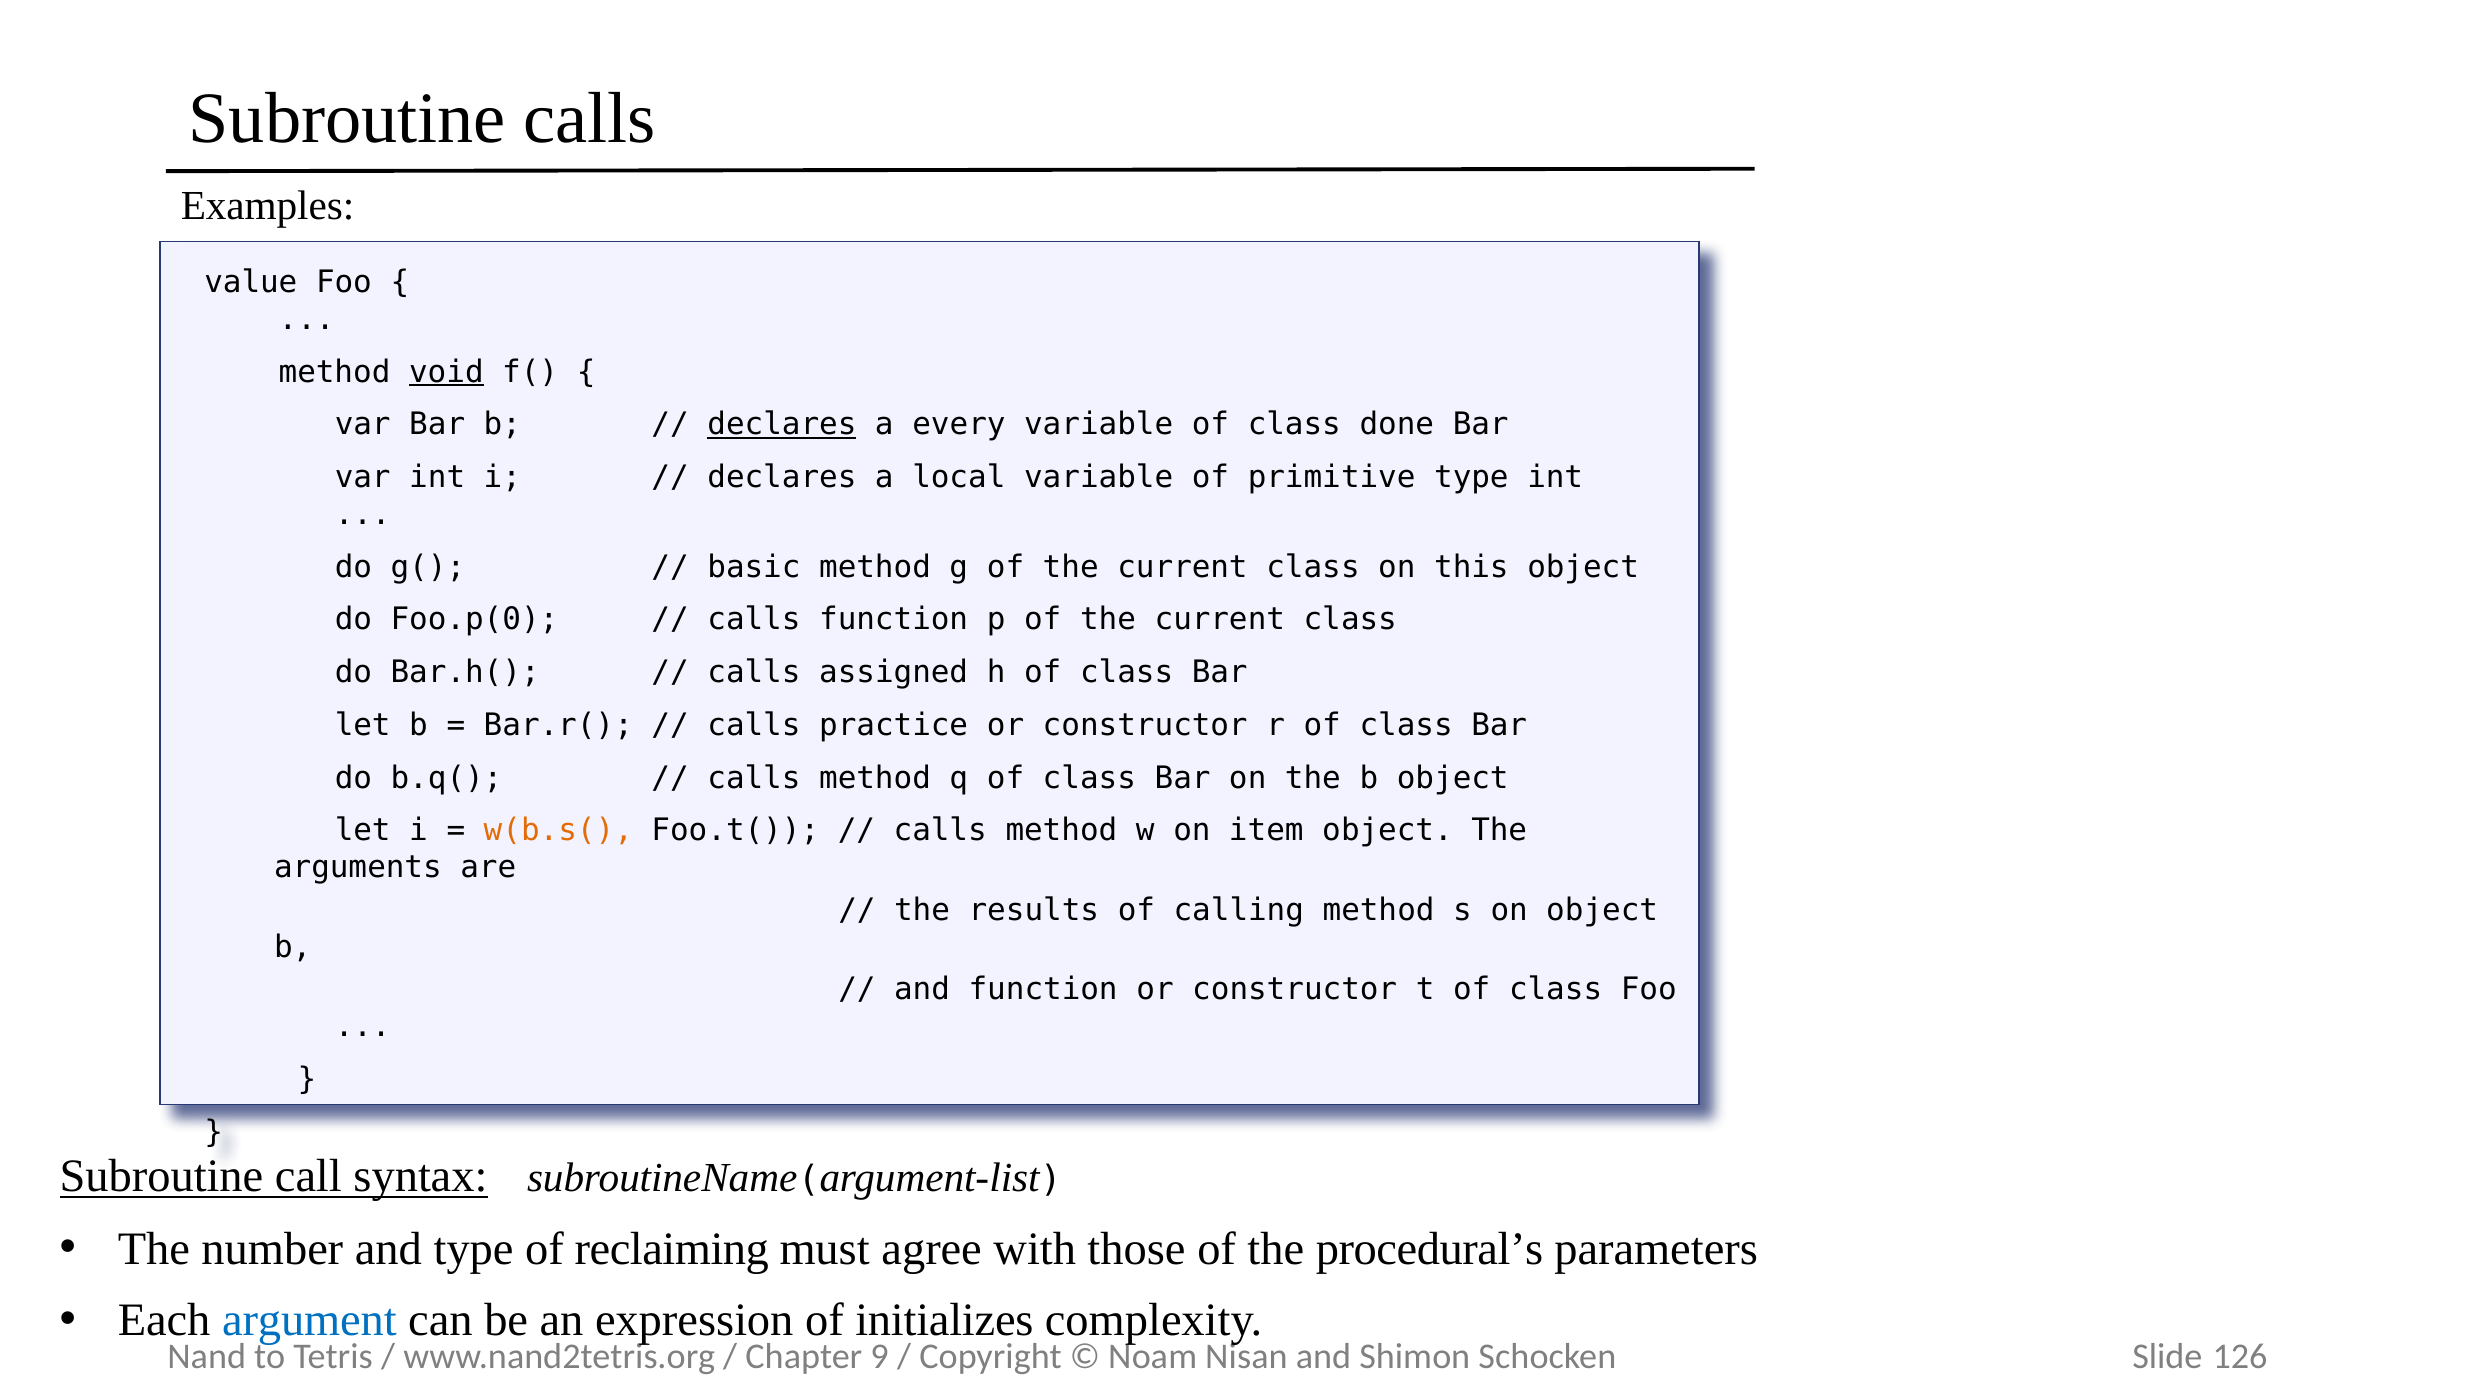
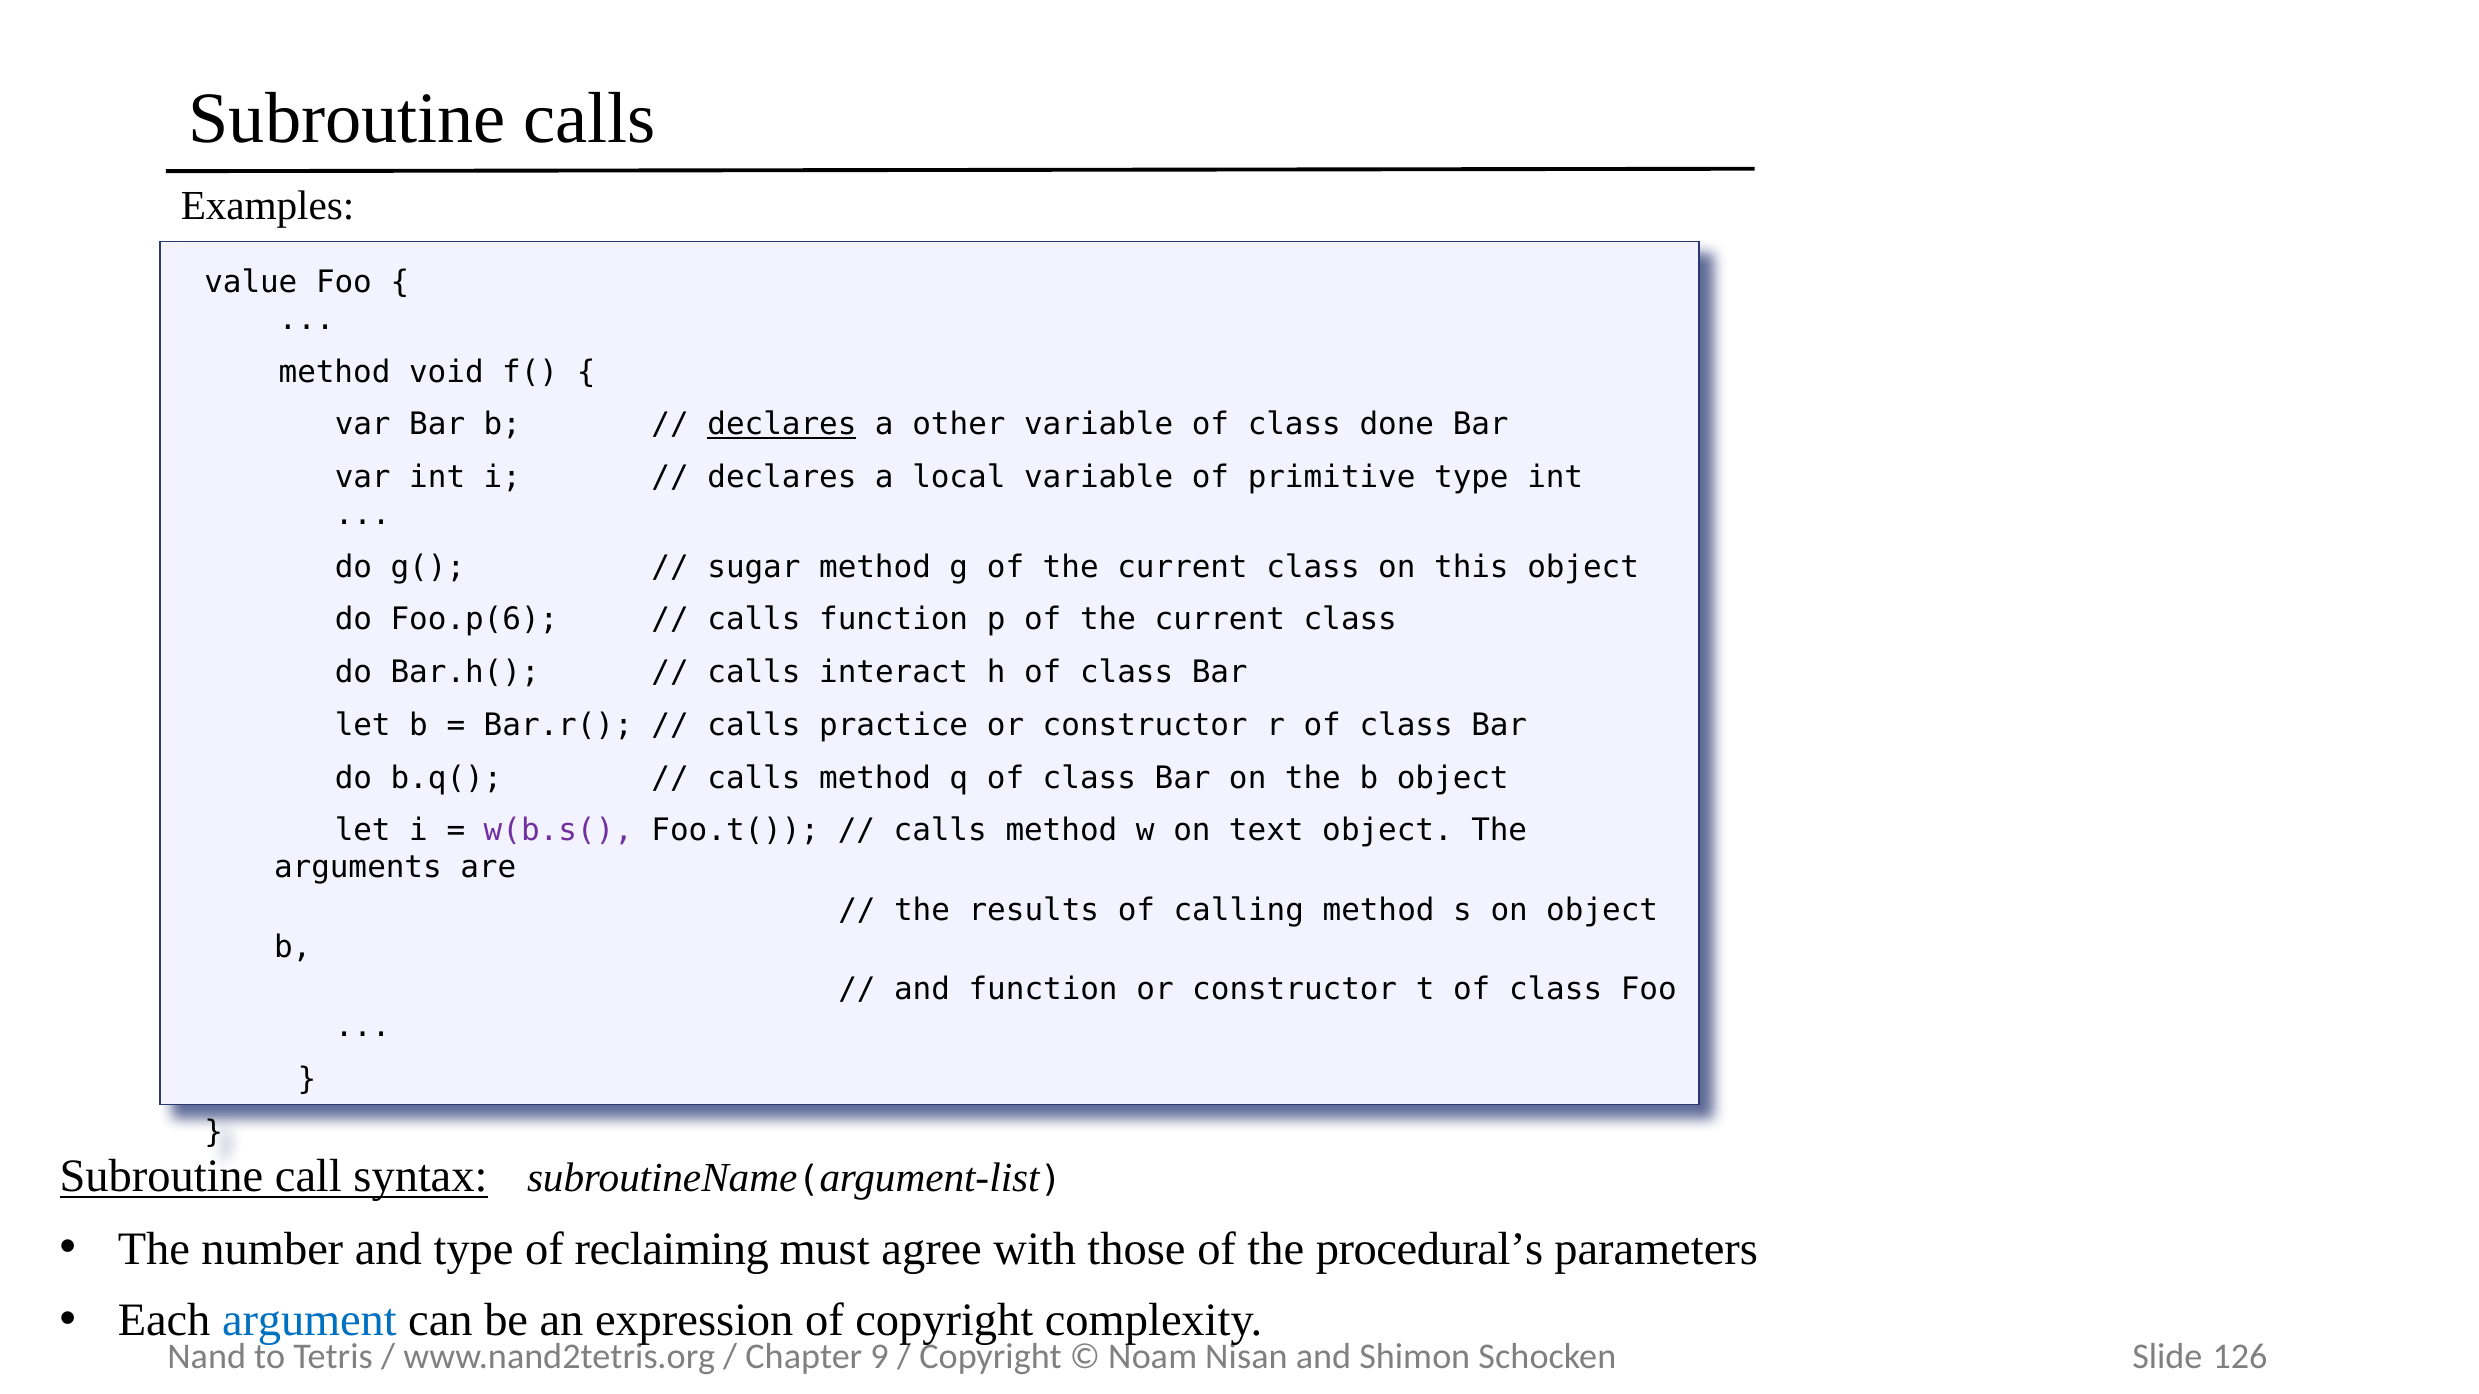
void underline: present -> none (446, 372)
every: every -> other (959, 425)
basic: basic -> sugar (754, 567)
Foo.p(0: Foo.p(0 -> Foo.p(6 (474, 620)
assigned: assigned -> interact (894, 673)
w(b.s( colour: orange -> purple (558, 831)
item: item -> text (1266, 831)
of initializes: initializes -> copyright (944, 1321)
